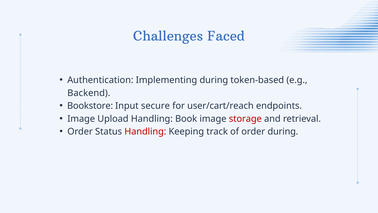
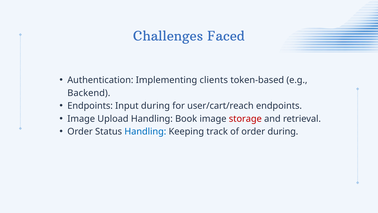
Implementing during: during -> clients (214, 80)
Bookstore: Bookstore -> Endpoints (90, 106)
Input secure: secure -> during (155, 106)
Handling colour: red -> blue (145, 131)
